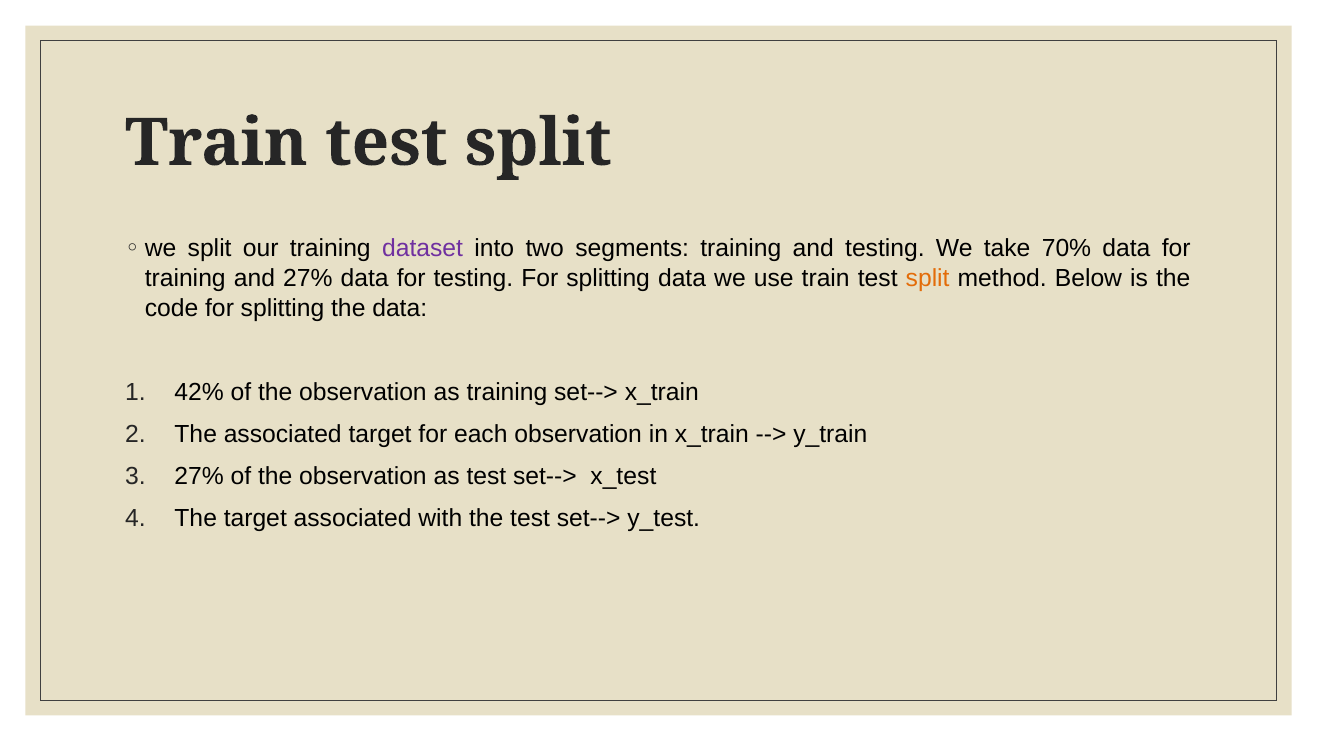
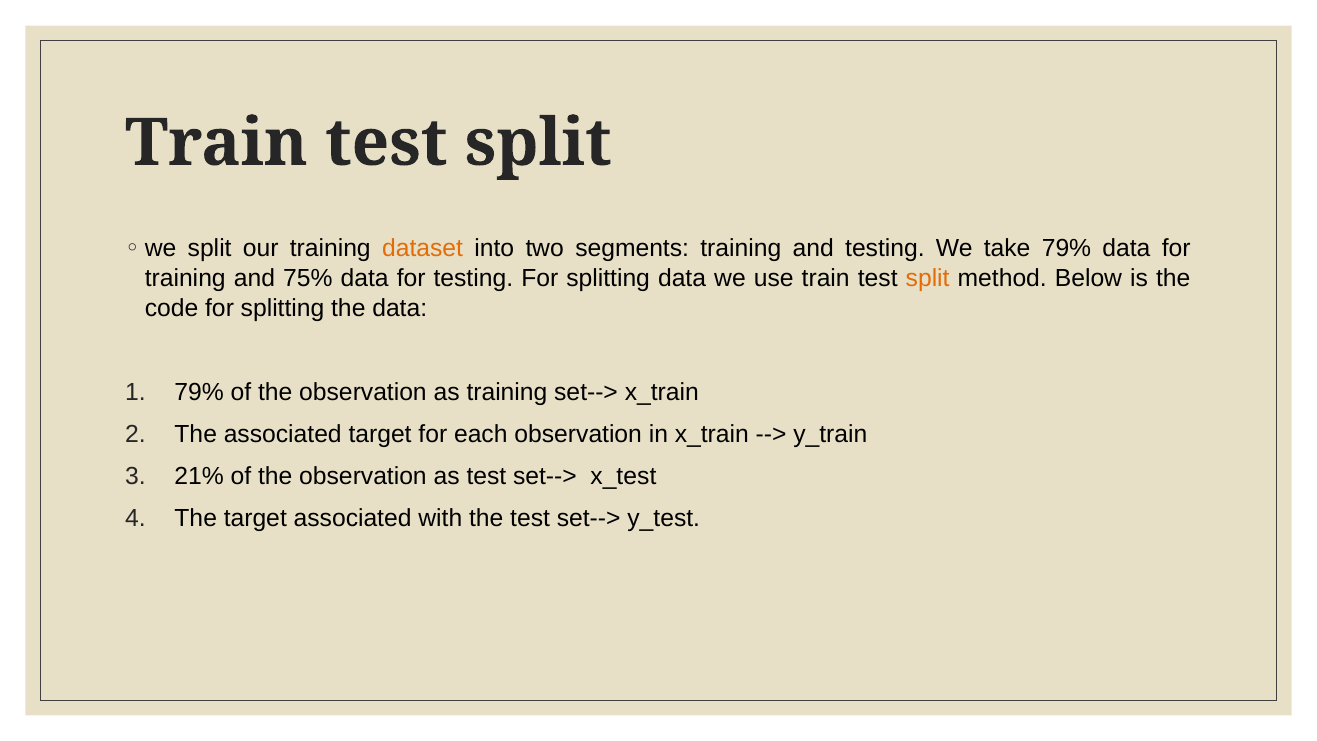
dataset colour: purple -> orange (423, 249)
take 70%: 70% -> 79% (1067, 249)
and 27%: 27% -> 75% (308, 278)
42%: 42% -> 79% (199, 392)
27%: 27% -> 21% (199, 476)
